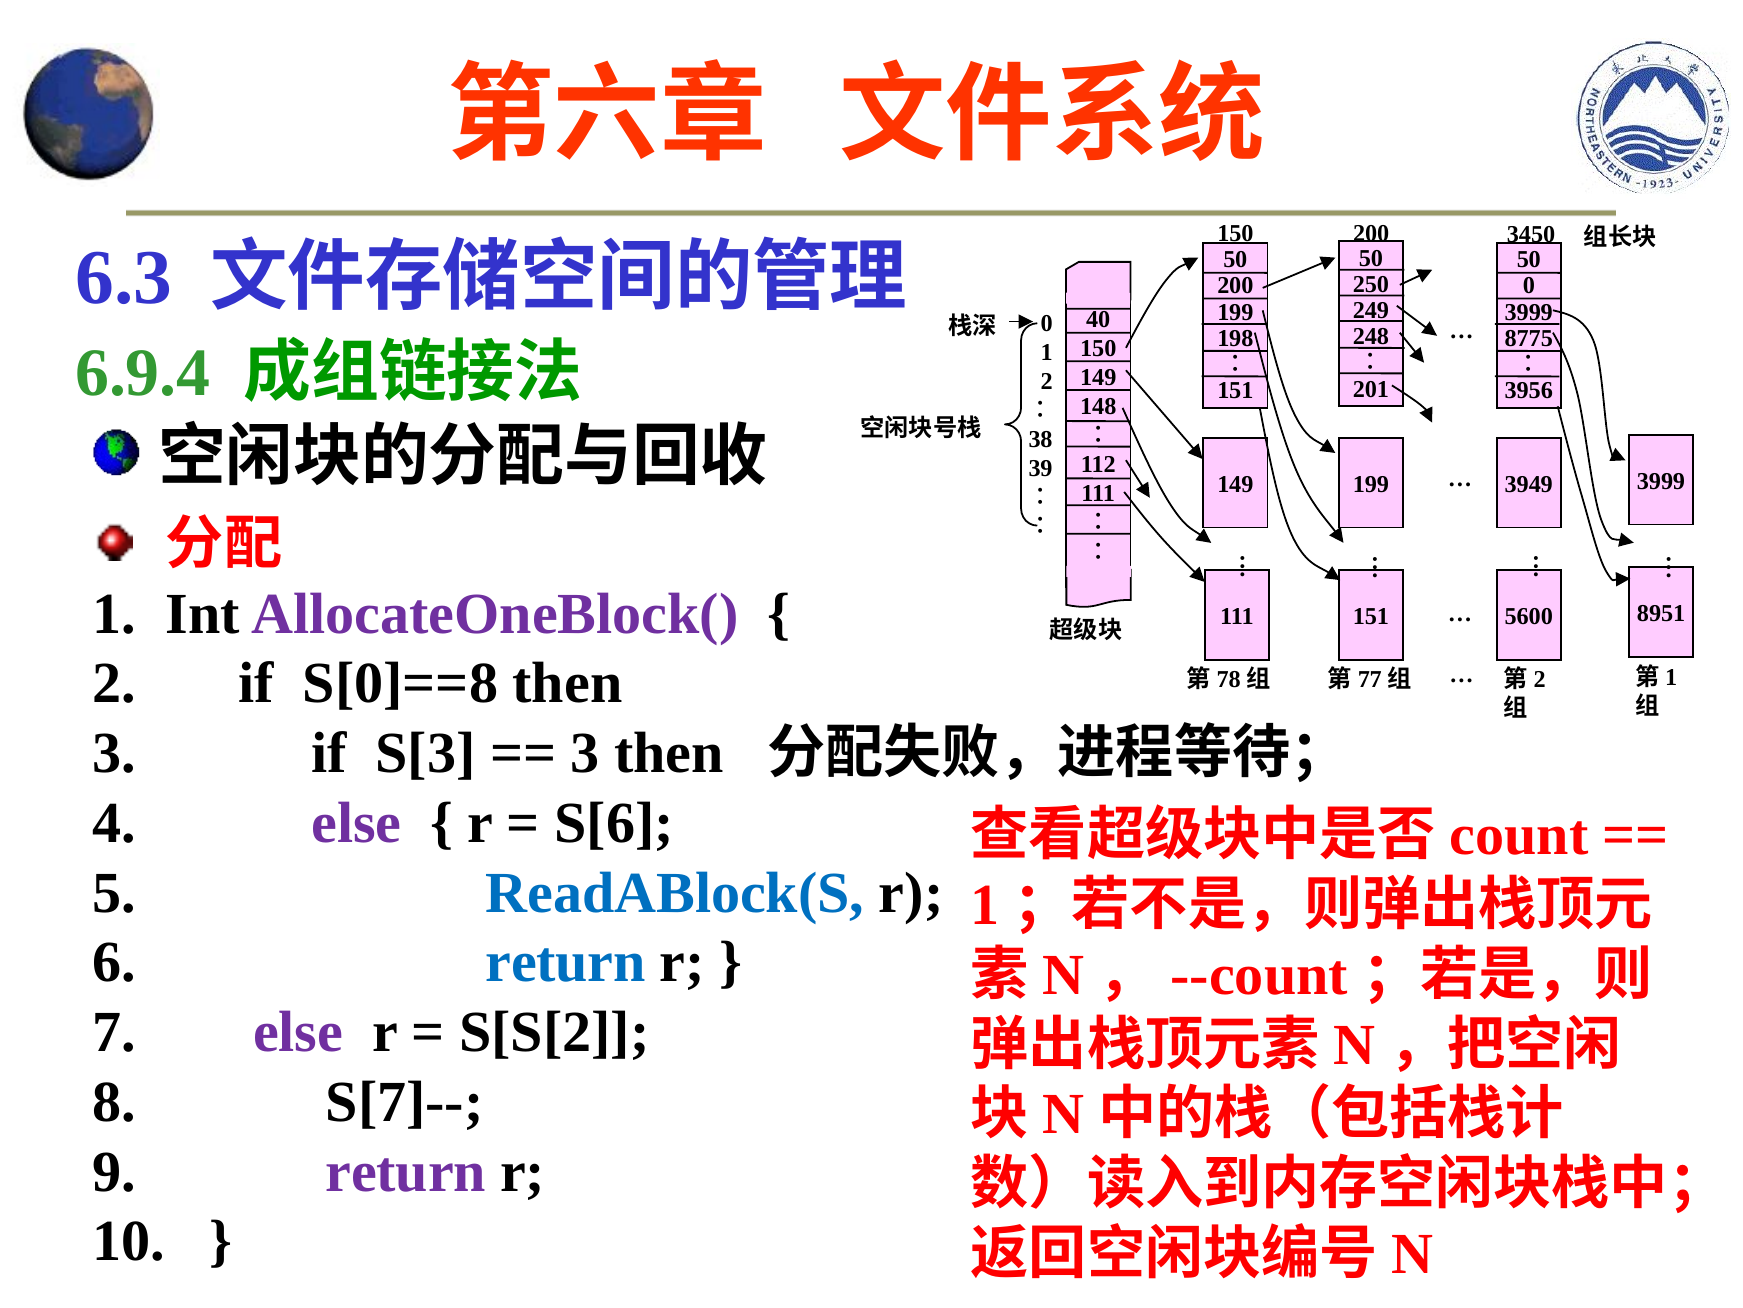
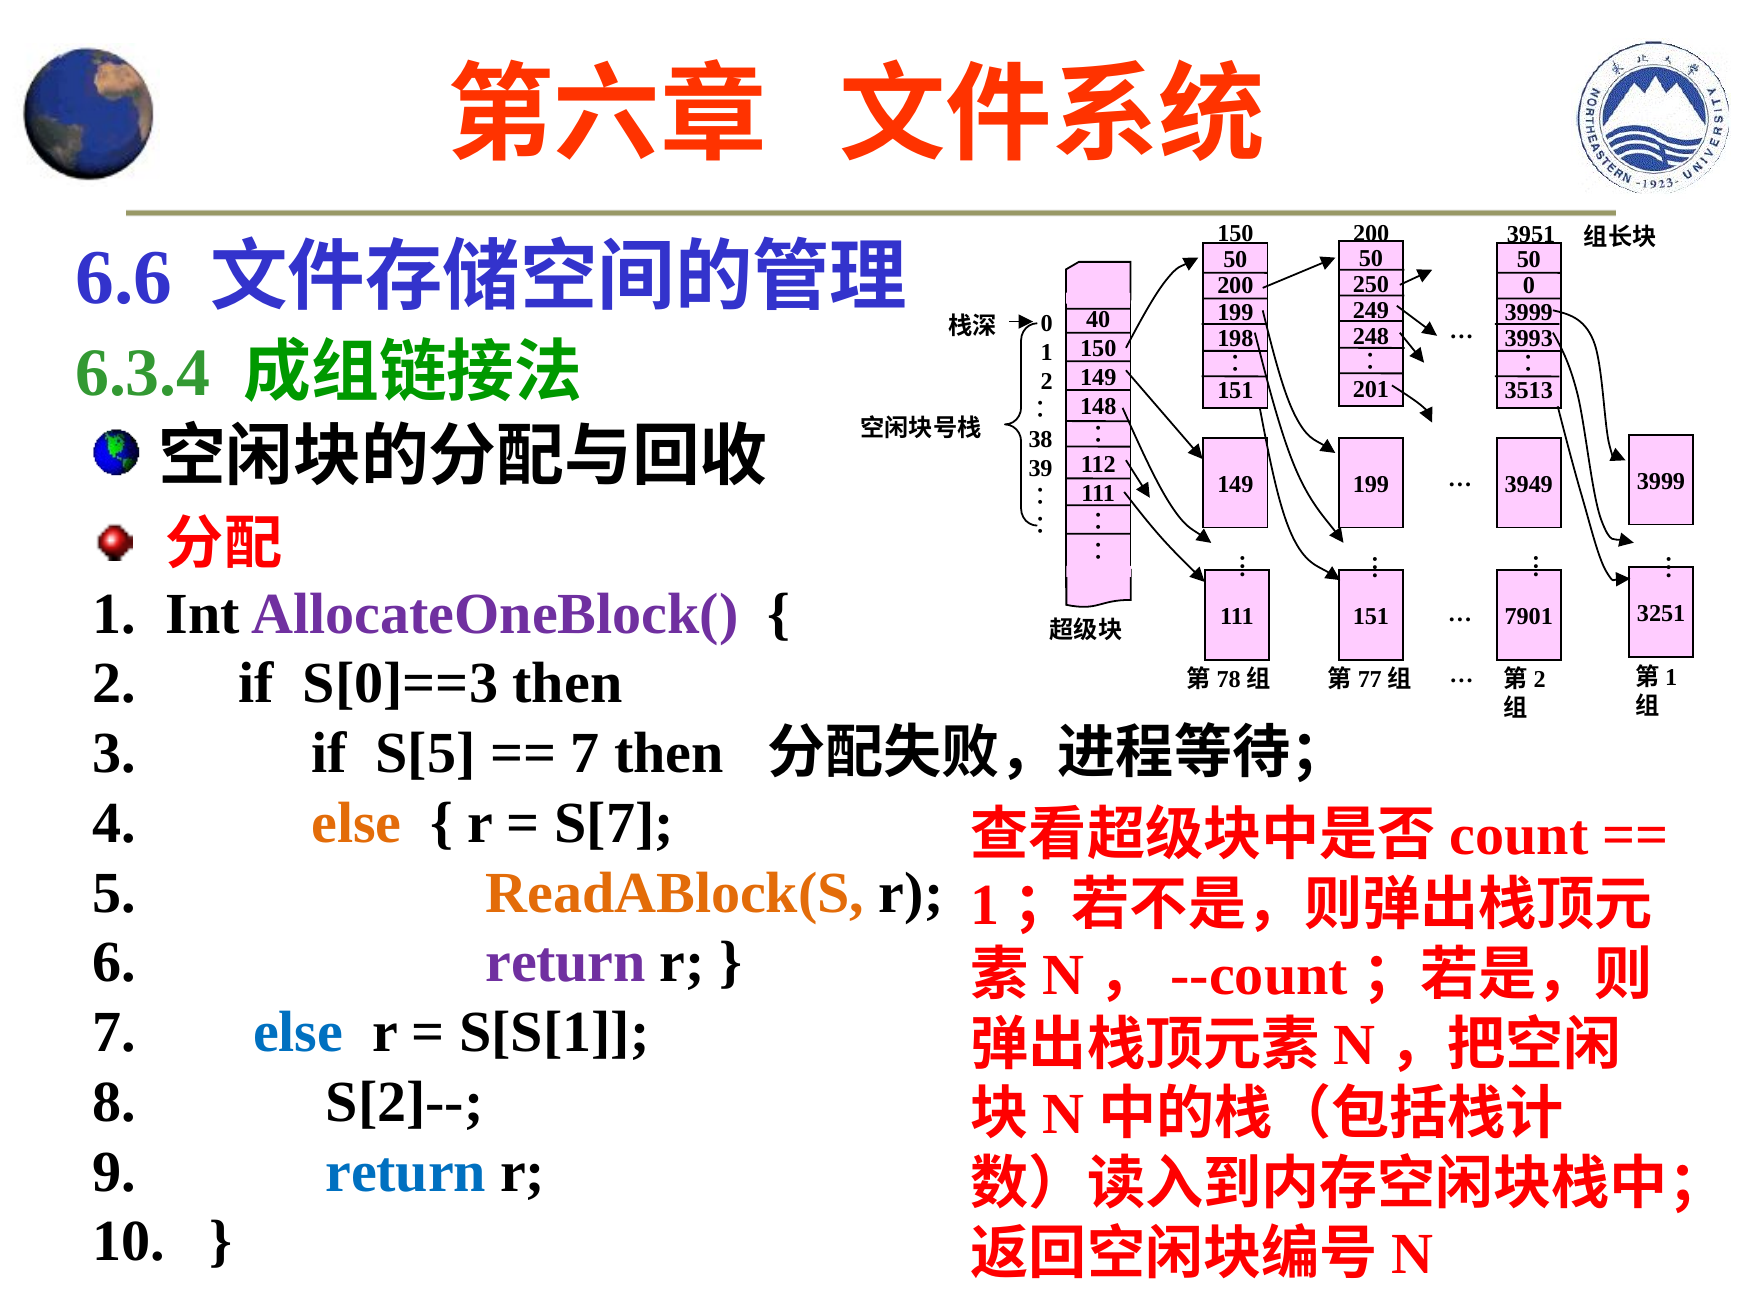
3450: 3450 -> 3951 (1531, 234)
6.3: 6.3 -> 6.6 (124, 278)
8775: 8775 -> 3993 (1529, 338)
6.9.4: 6.9.4 -> 6.3.4 (143, 372)
3956: 3956 -> 3513 (1529, 390)
8951: 8951 -> 3251 (1661, 613)
5600: 5600 -> 7901 (1529, 616)
S[0]==8: S[0]==8 -> S[0]==3 (401, 683)
S[3: S[3 -> S[5 (426, 753)
3: 3 -> 7 (585, 753)
else colour: purple -> orange (356, 823)
S[6: S[6 -> S[7 (614, 823)
ReadABlock(S colour: blue -> orange (675, 892)
return colour: blue -> purple (566, 962)
else colour: purple -> blue (298, 1032)
S[S[2: S[S[2 -> S[S[1 (554, 1032)
S[7]--: S[7]-- -> S[2]-- (405, 1102)
return colour: purple -> blue (406, 1171)
